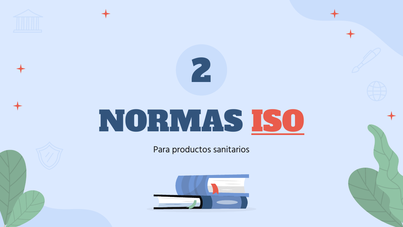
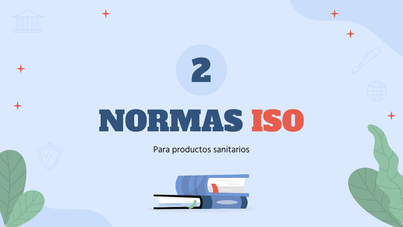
ISO underline: present -> none (278, 122)
